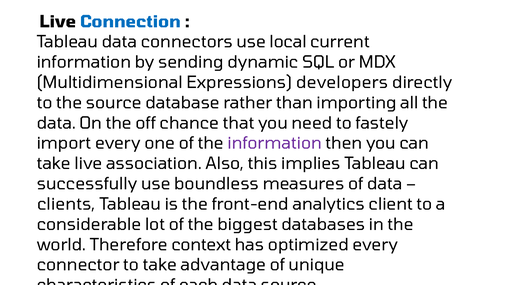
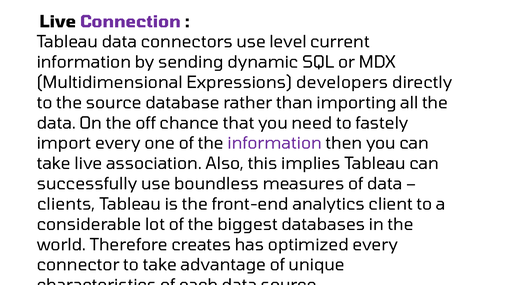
Connection colour: blue -> purple (130, 22)
local: local -> level (288, 42)
context: context -> creates (201, 244)
